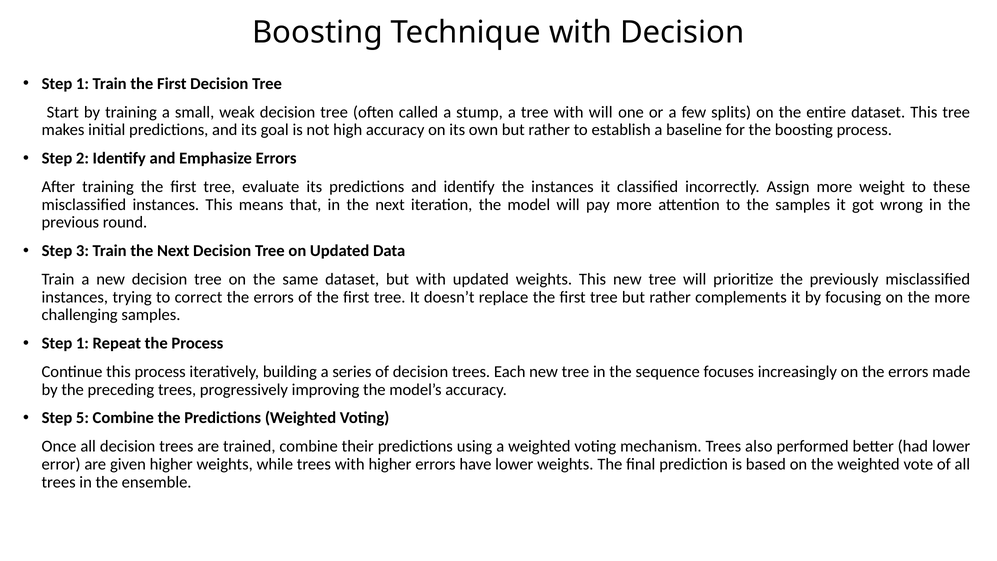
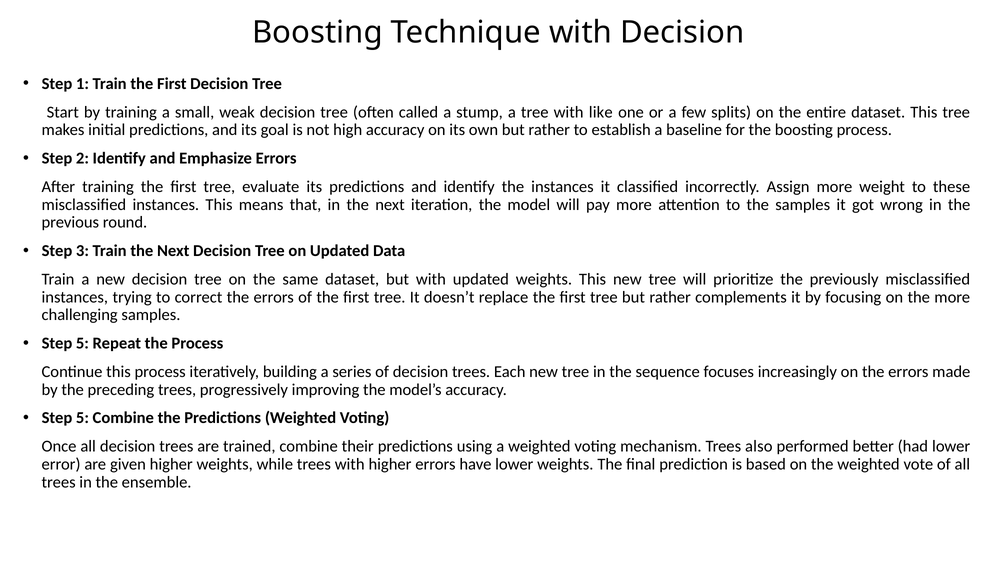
with will: will -> like (601, 112)
1: 1 -> 5 (82, 343)
